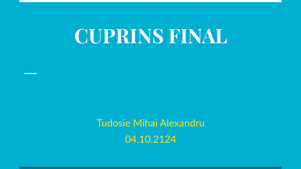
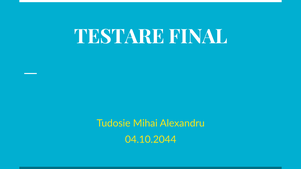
CUPRINS: CUPRINS -> TESTARE (119, 37)
04.10.2124: 04.10.2124 -> 04.10.2044 (151, 140)
